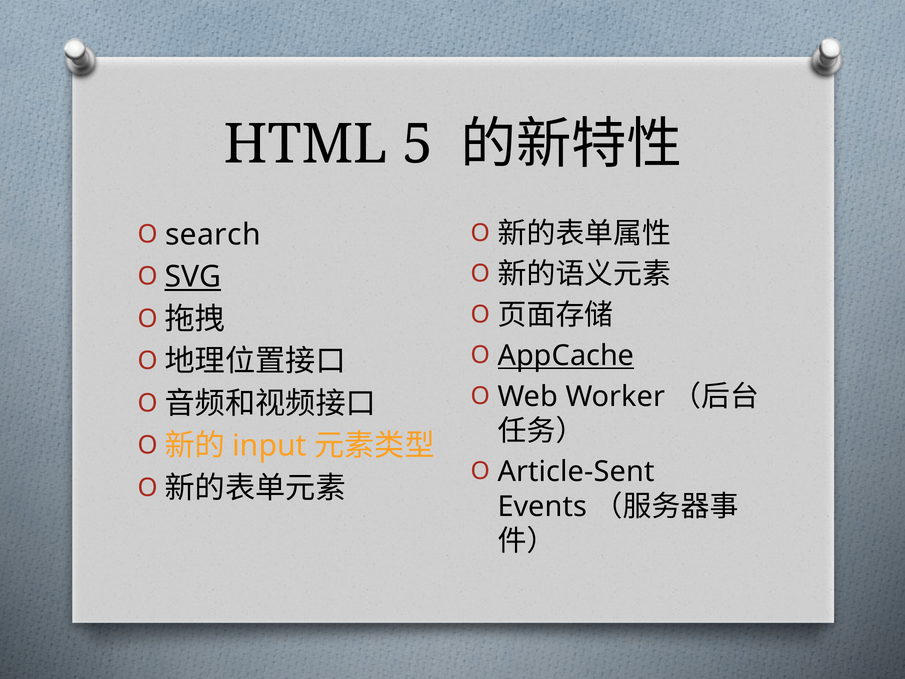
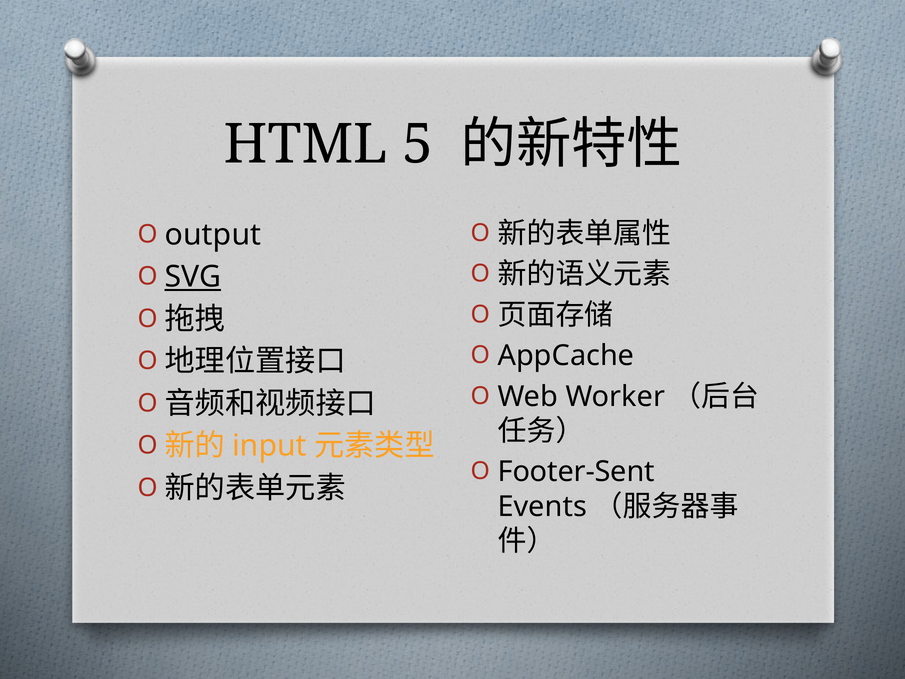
search: search -> output (213, 235)
AppCache underline: present -> none (566, 356)
Article-Sent: Article-Sent -> Footer-Sent (576, 472)
